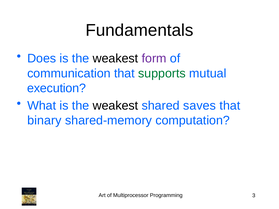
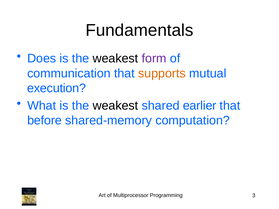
supports colour: green -> orange (162, 73)
saves: saves -> earlier (200, 106)
binary: binary -> before (44, 121)
